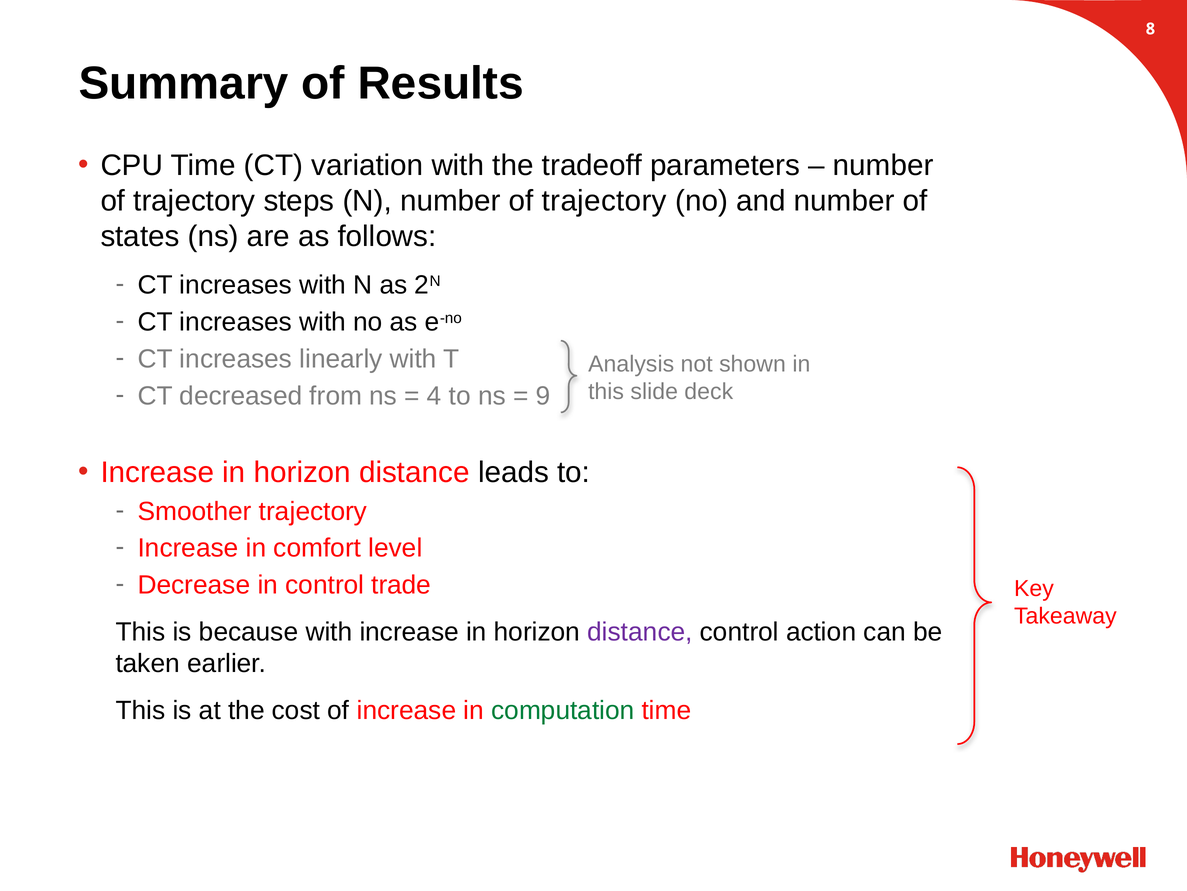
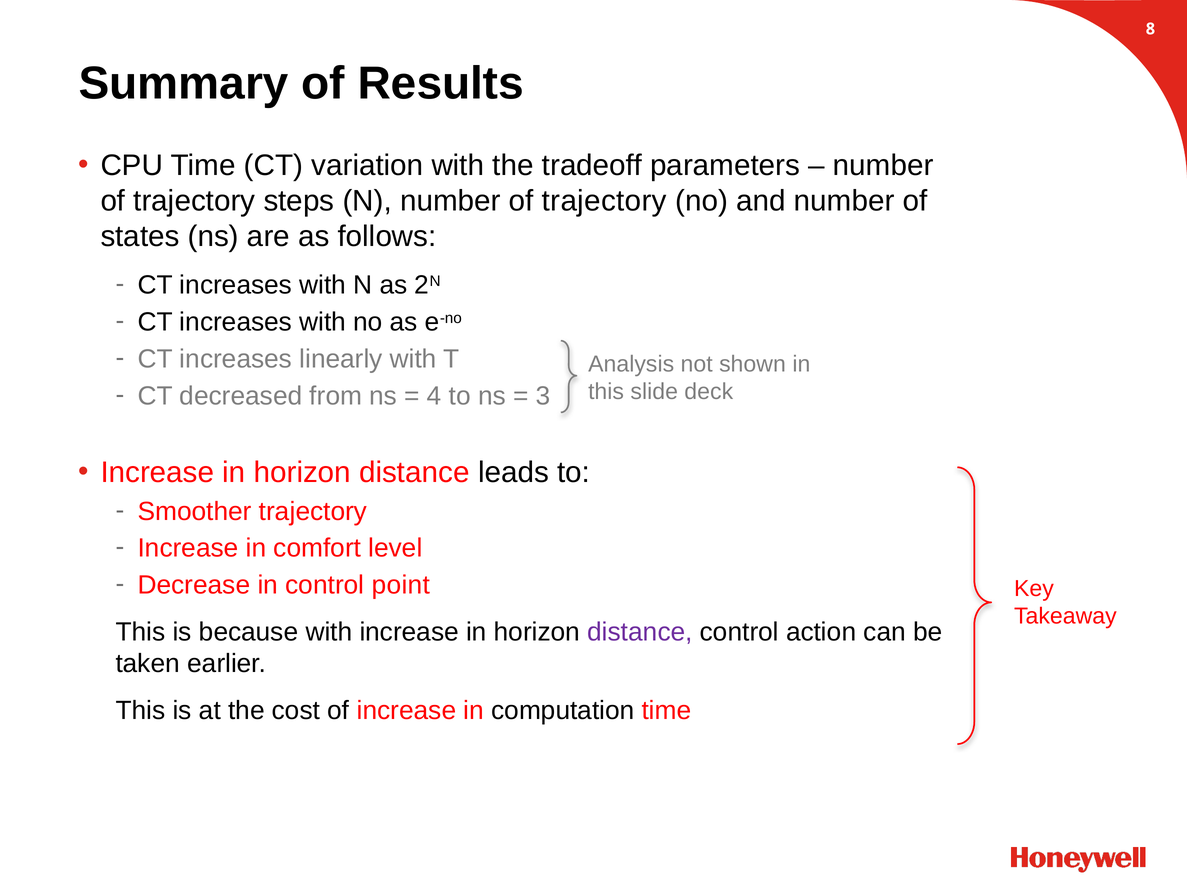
9: 9 -> 3 (543, 396)
trade: trade -> point (401, 585)
computation colour: green -> black (563, 710)
